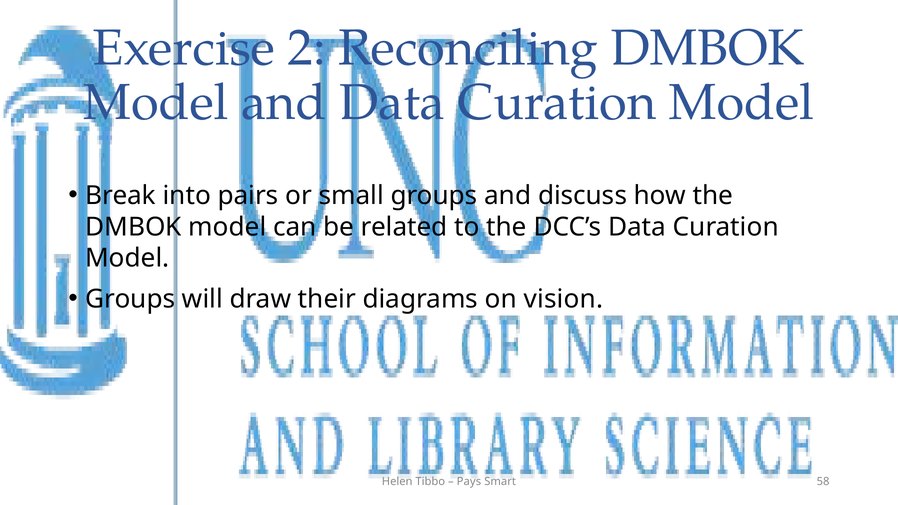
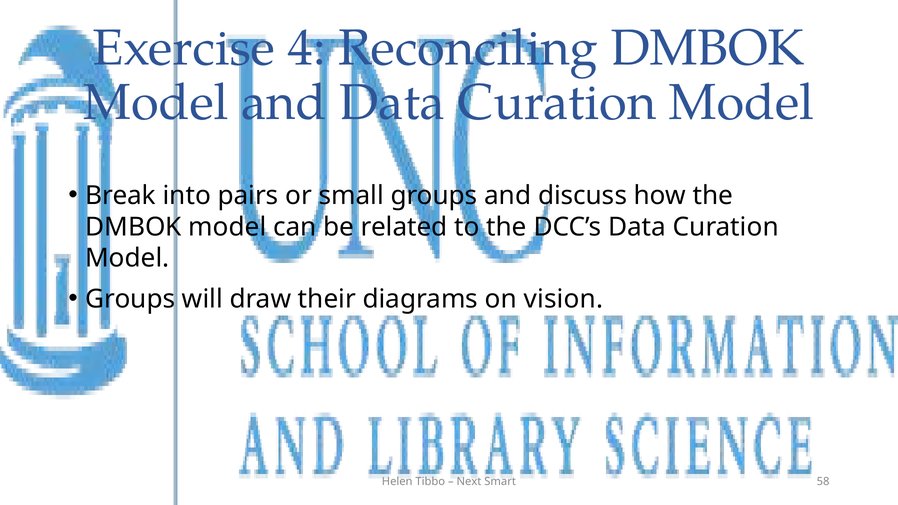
2: 2 -> 4 (307, 48)
Pays: Pays -> Next (469, 481)
